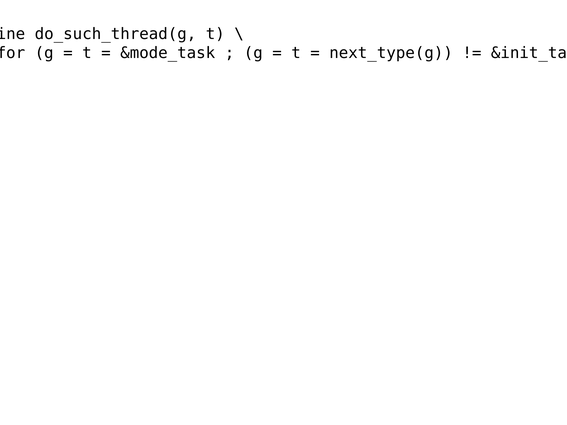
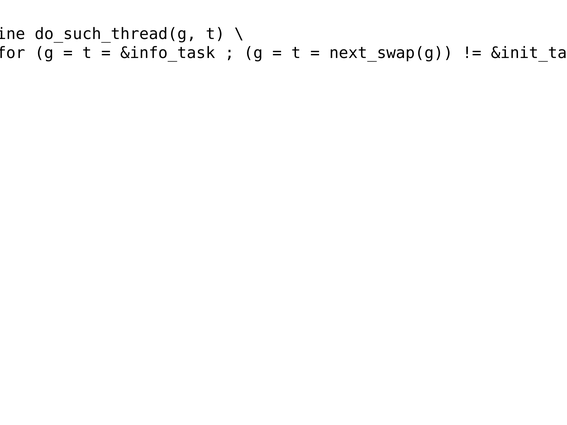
&mode_task: &mode_task -> &info_task (168, 53)
next_type(g: next_type(g -> next_swap(g (391, 53)
